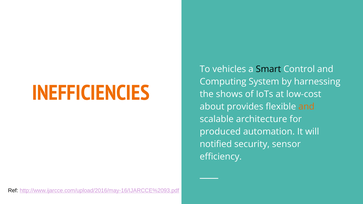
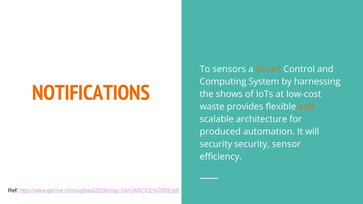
vehicles: vehicles -> sensors (229, 69)
Smart colour: black -> orange (268, 69)
INEFFICIENCIES: INEFFICIENCIES -> NOTIFICATIONS (91, 93)
about: about -> waste (212, 107)
notified: notified -> security (216, 144)
